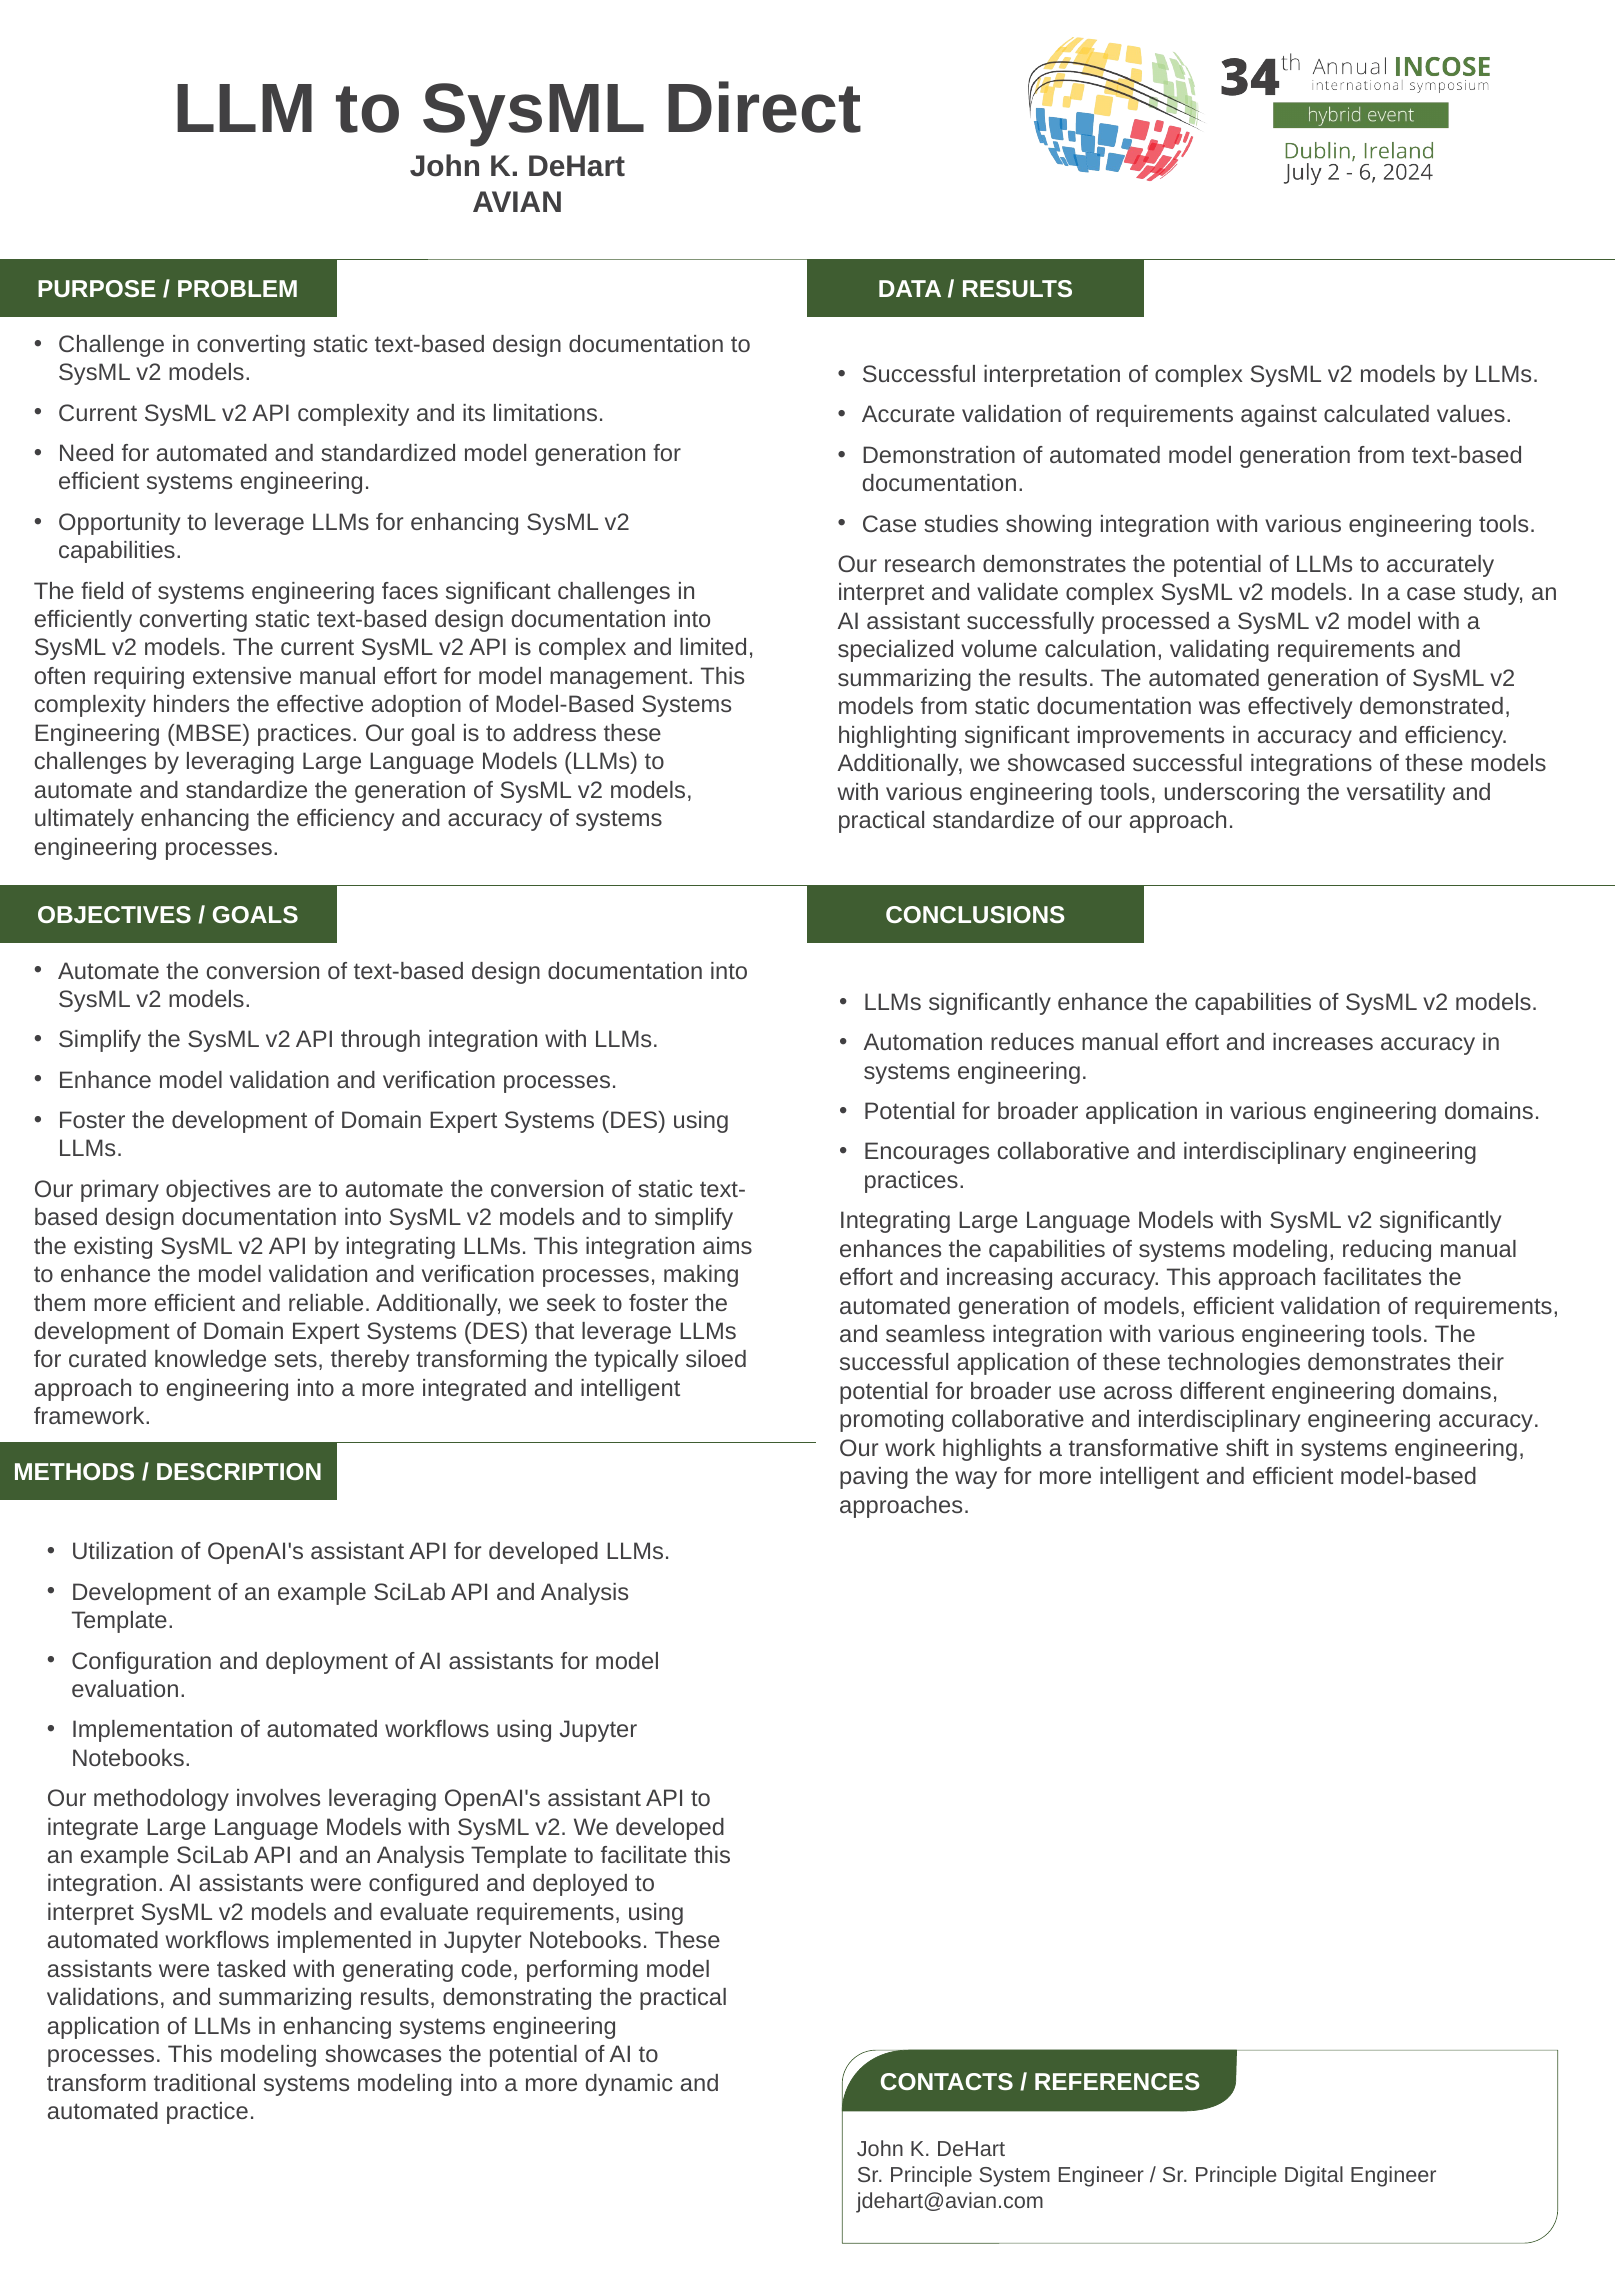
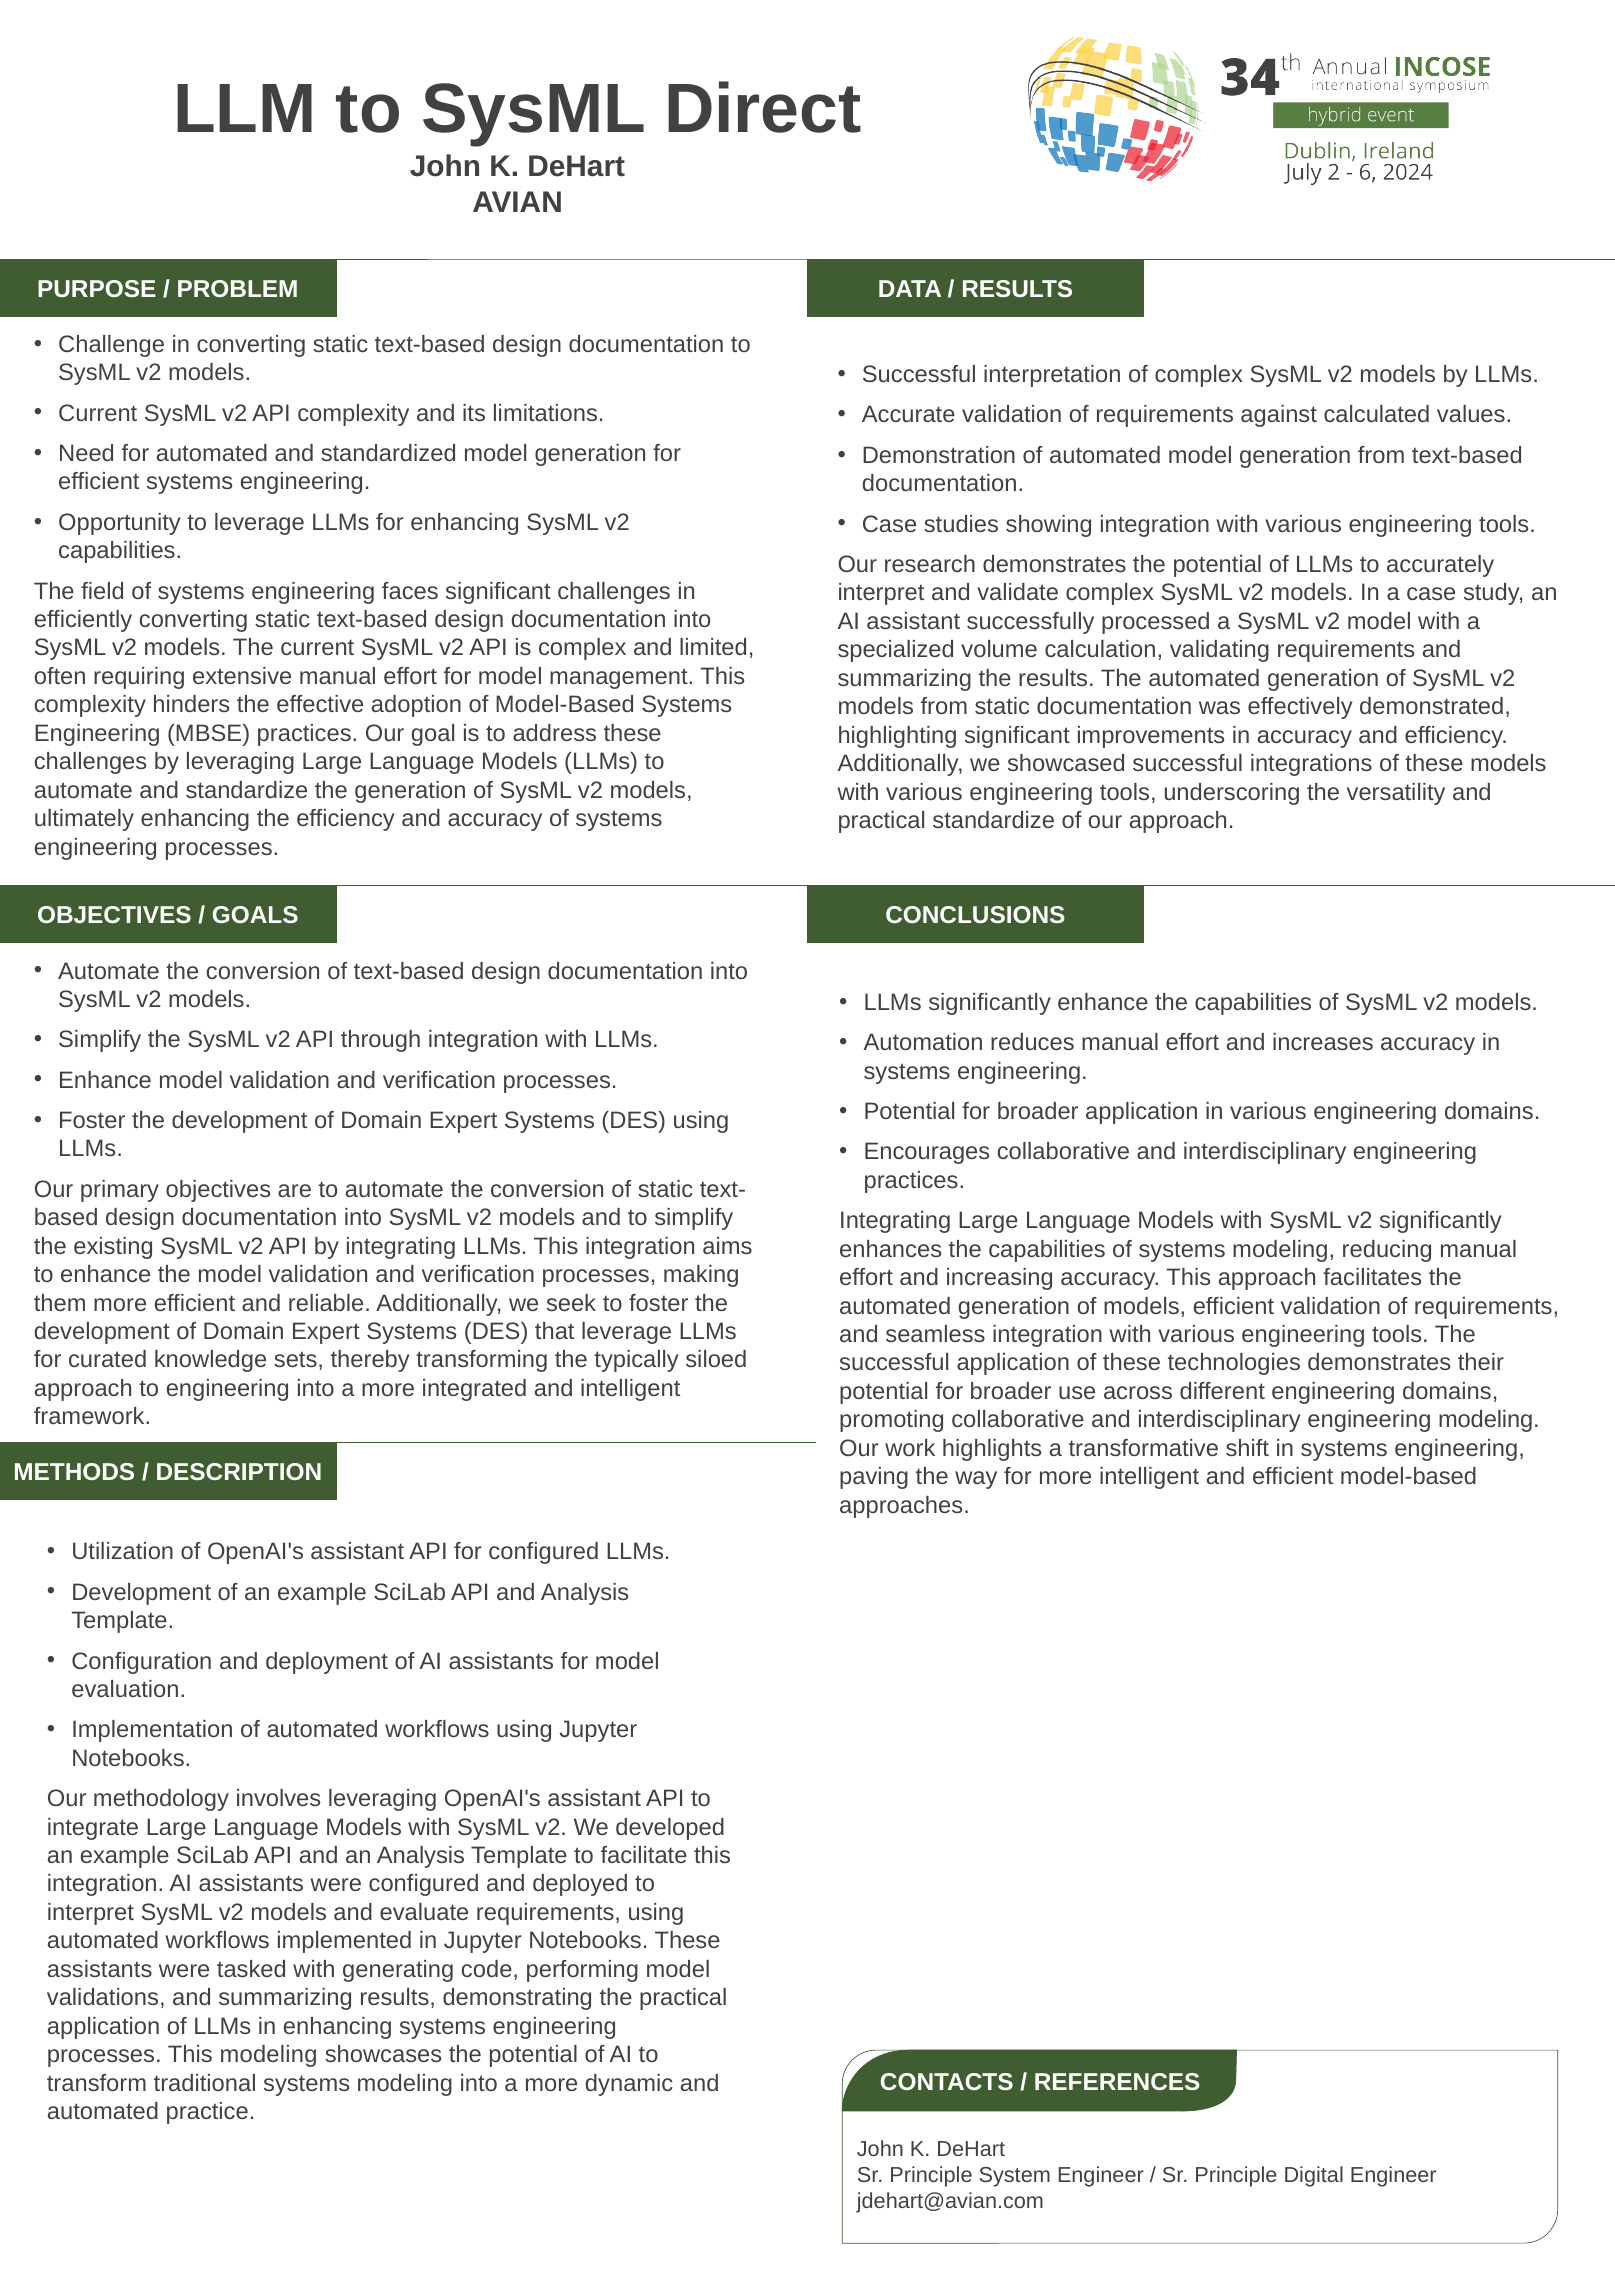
engineering accuracy: accuracy -> modeling (1489, 1420)
for developed: developed -> configured (544, 1552)
